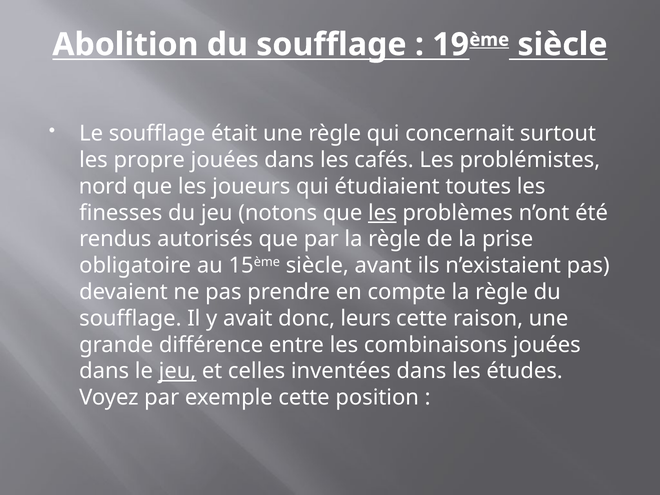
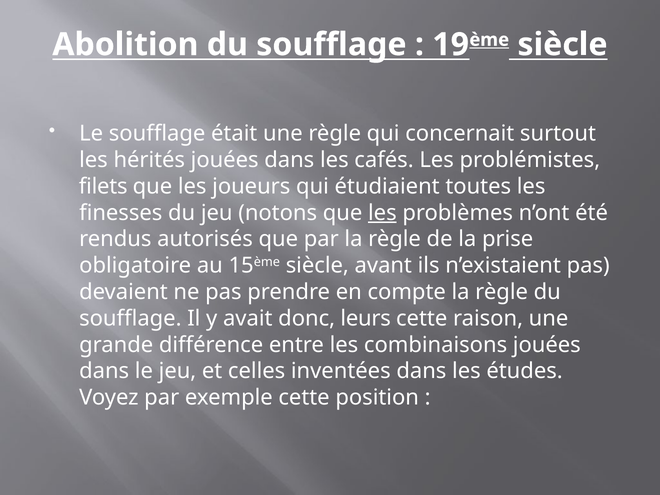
propre: propre -> hérités (149, 160)
nord: nord -> filets (103, 186)
jeu underline: present -> none (177, 371)
